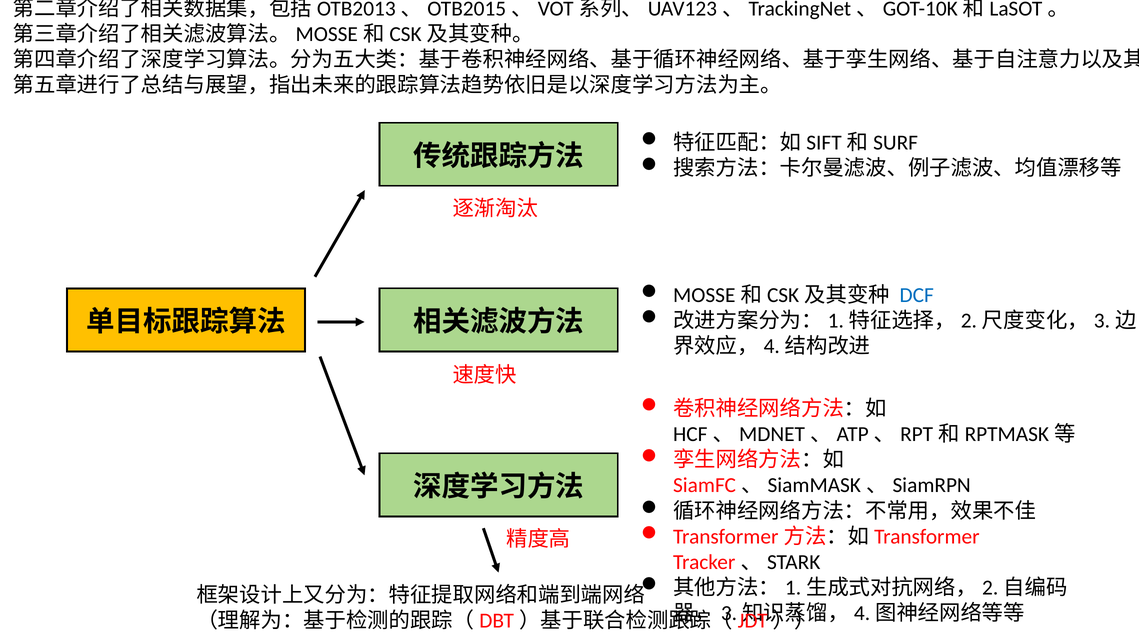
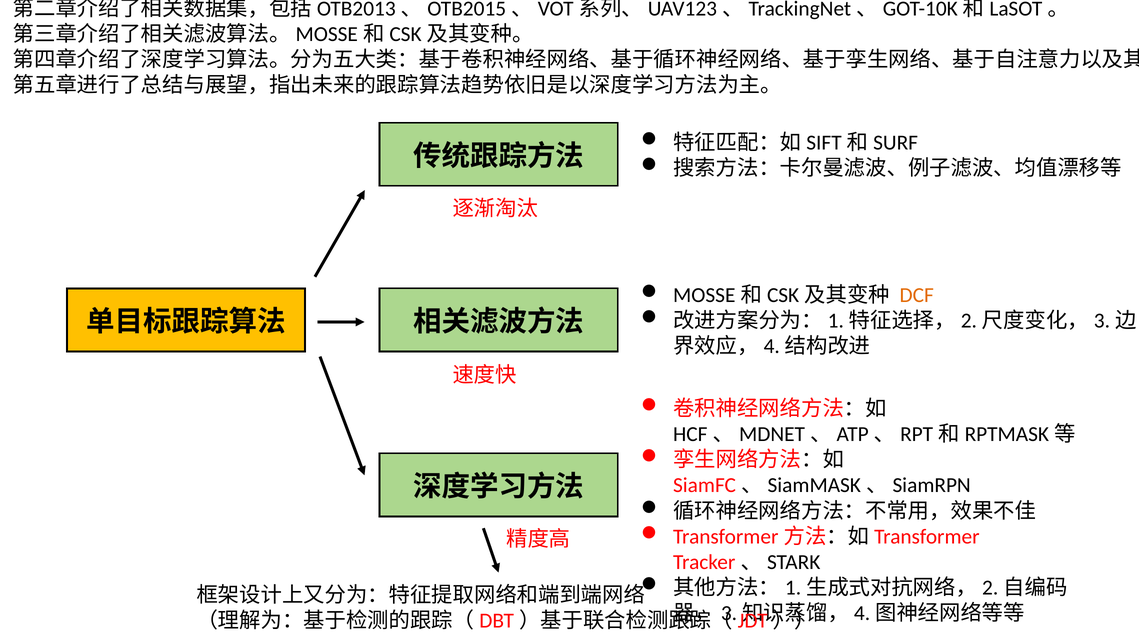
DCF colour: blue -> orange (917, 296)
